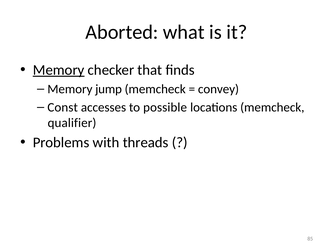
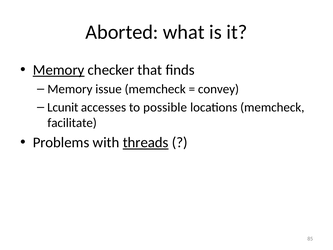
jump: jump -> issue (109, 89)
Const: Const -> Lcunit (63, 107)
qualifier: qualifier -> facilitate (72, 123)
threads underline: none -> present (146, 142)
